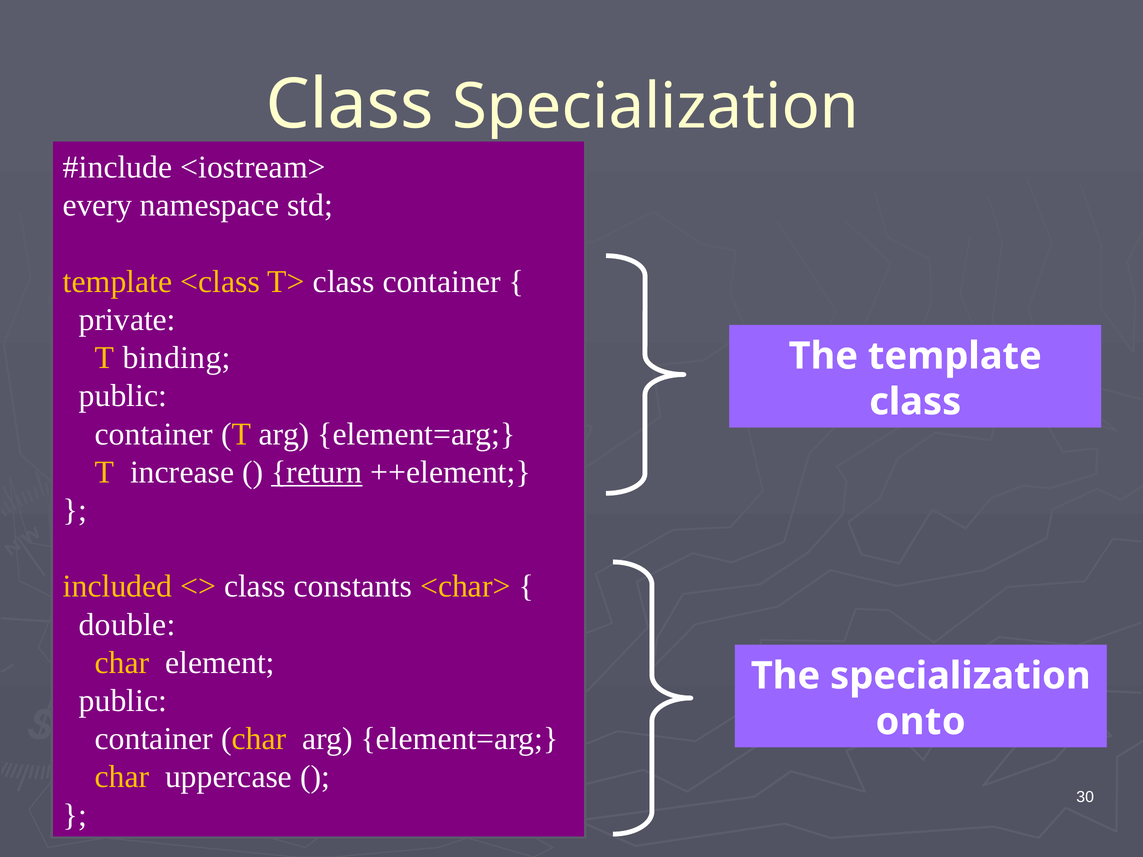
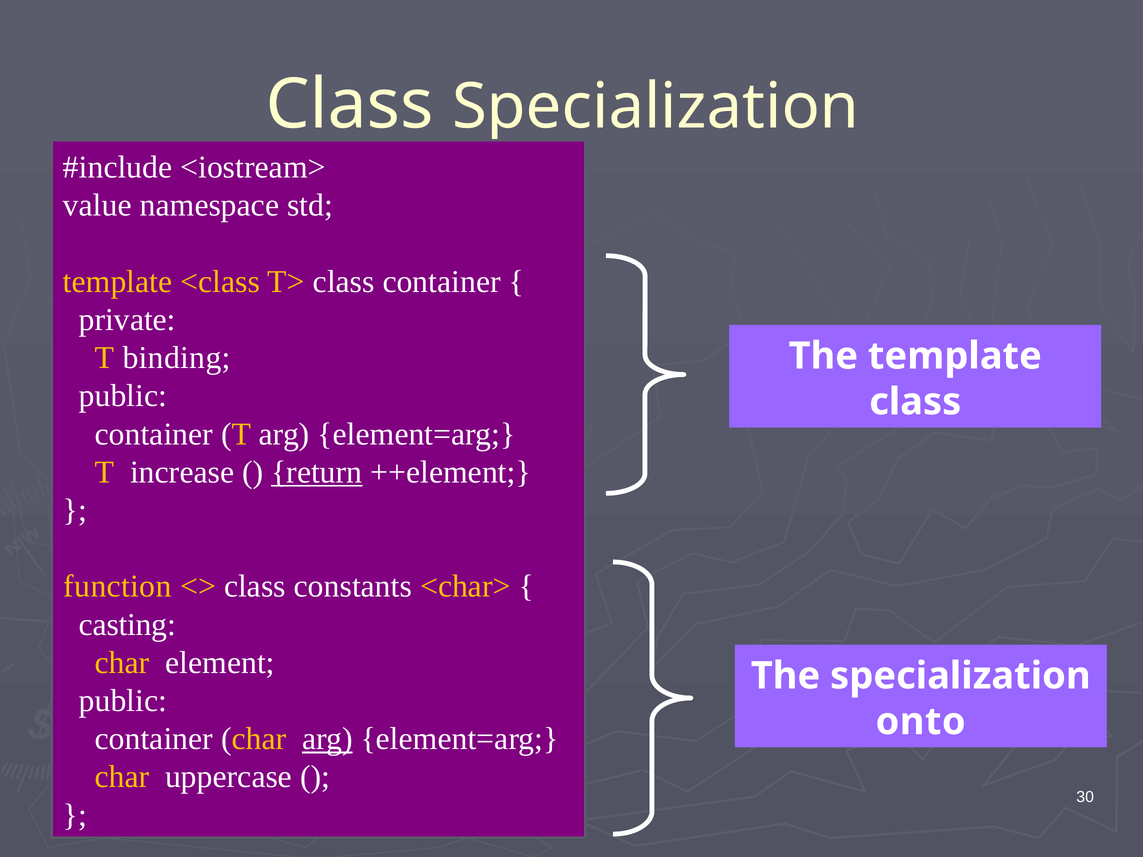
every: every -> value (97, 205)
included: included -> function (117, 587)
double: double -> casting (127, 625)
arg underline: none -> present (327, 739)
